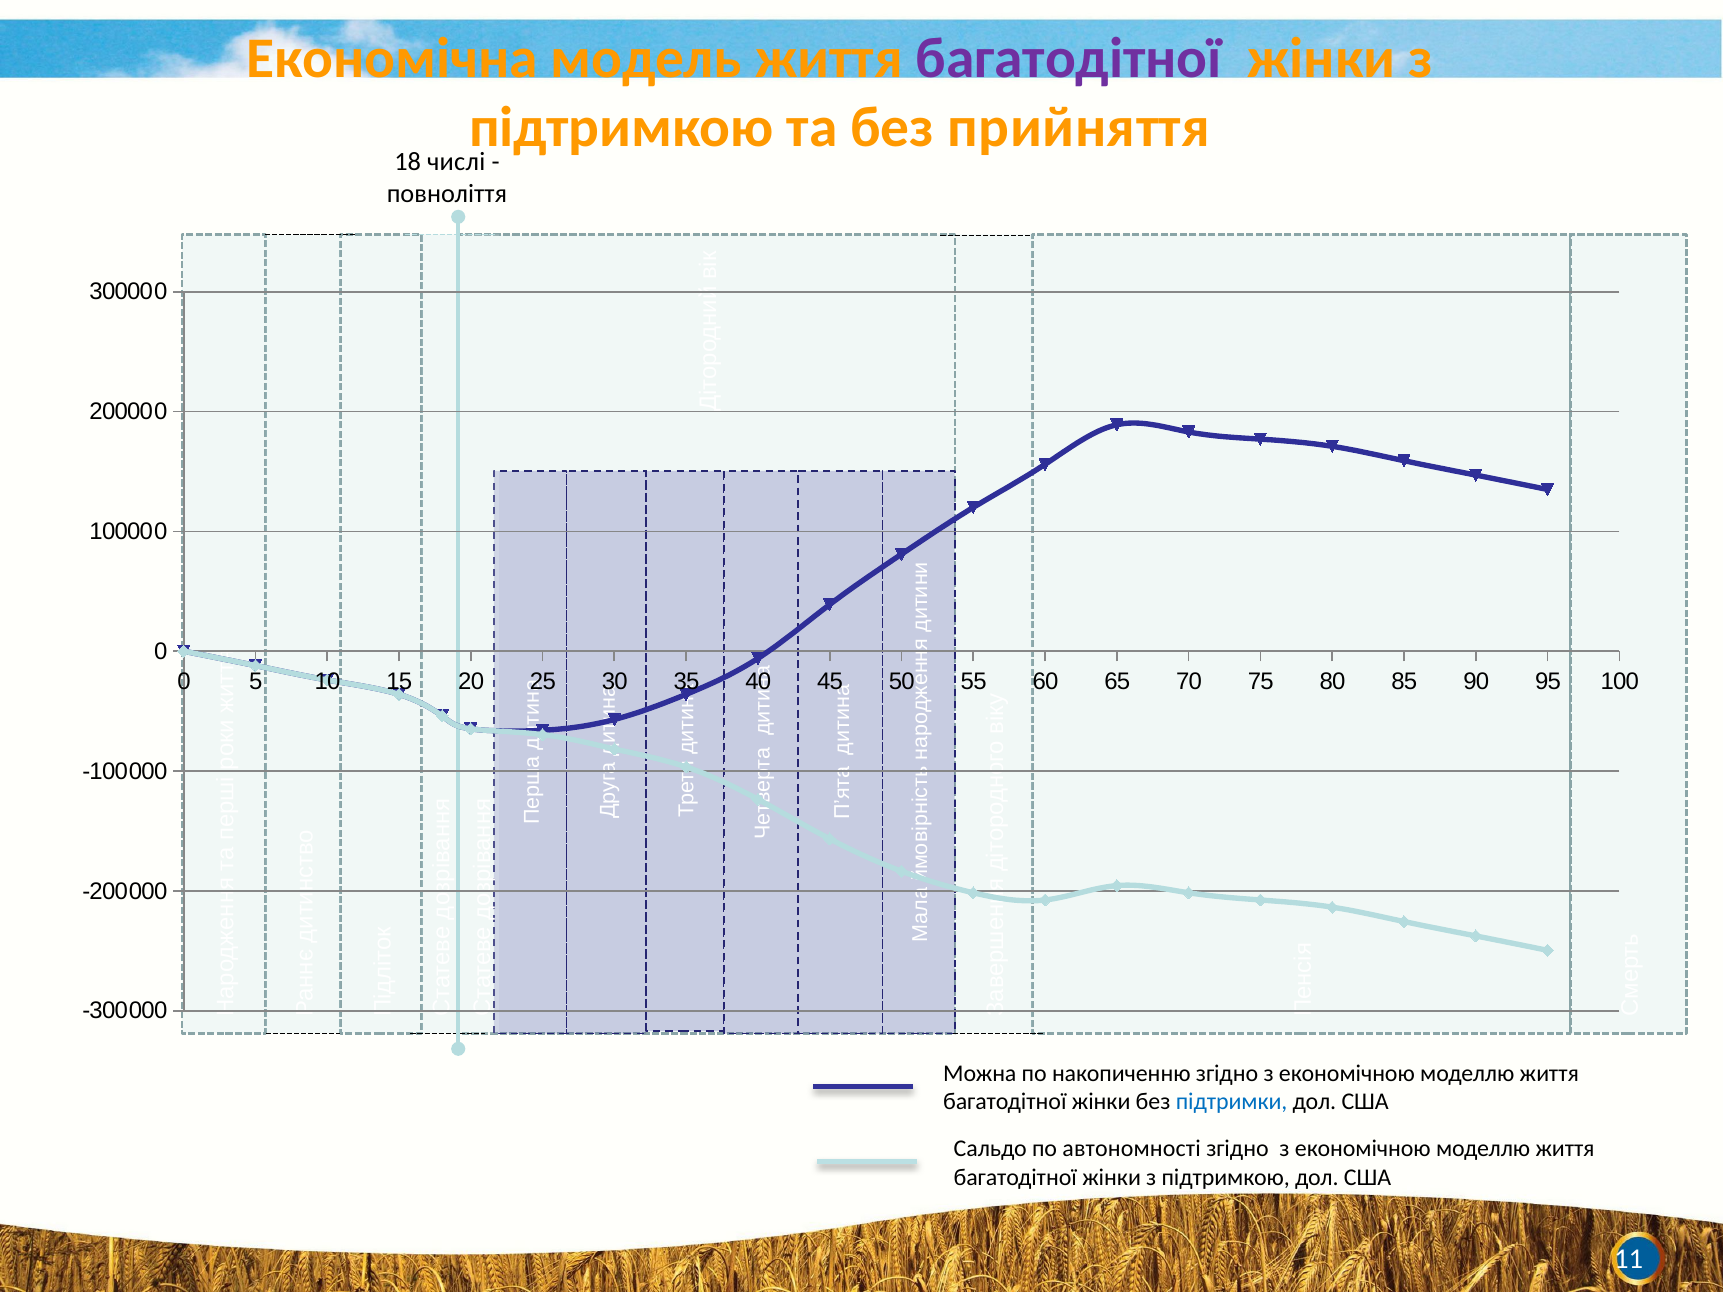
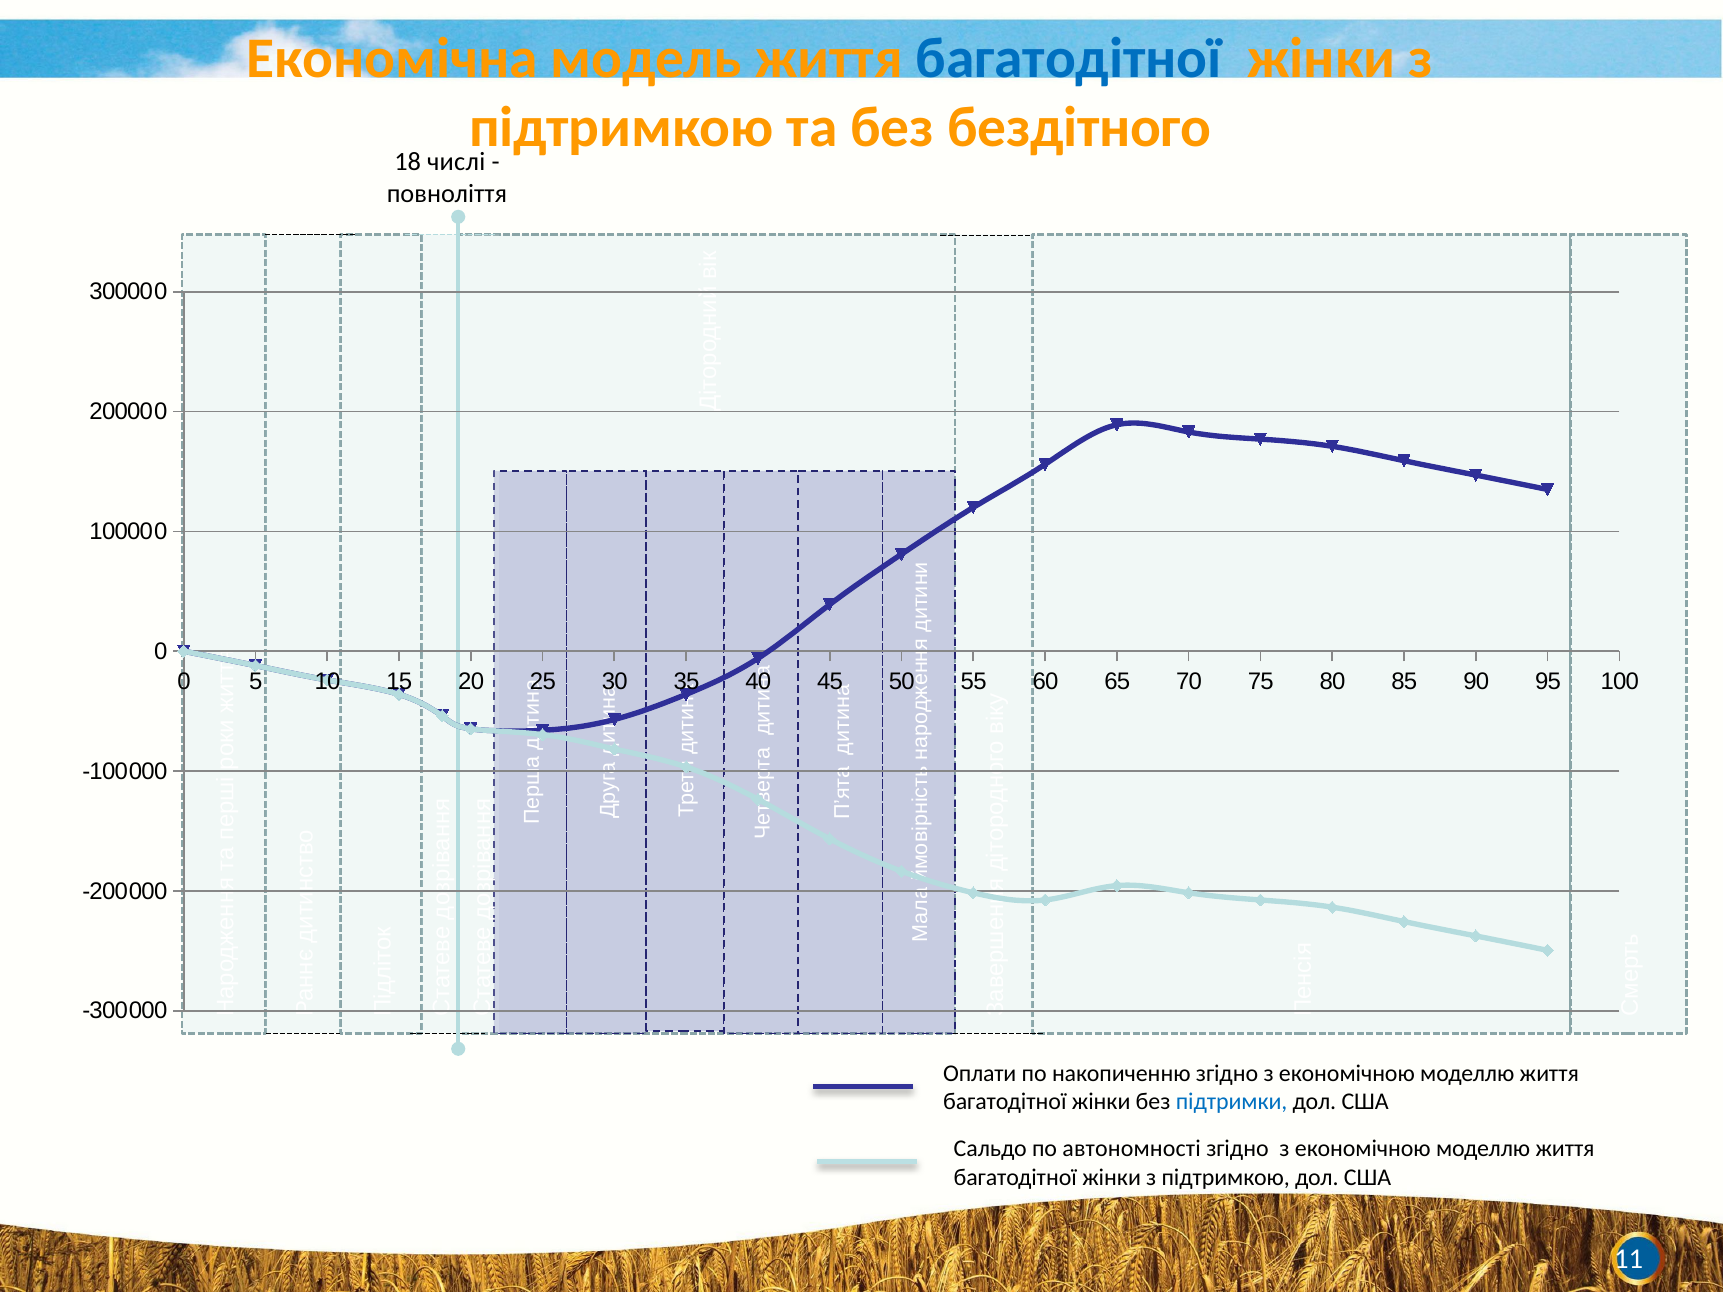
багатодітної colour: purple -> blue (1069, 58)
прийняття: прийняття -> бездітного (1079, 127)
Можна: Можна -> Оплати (980, 1074)
